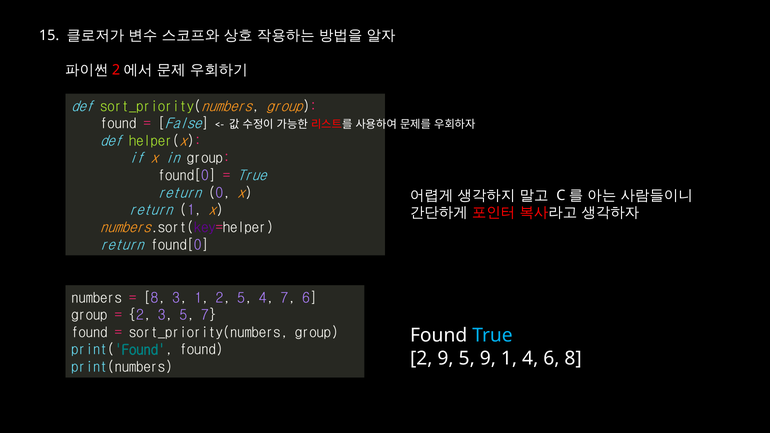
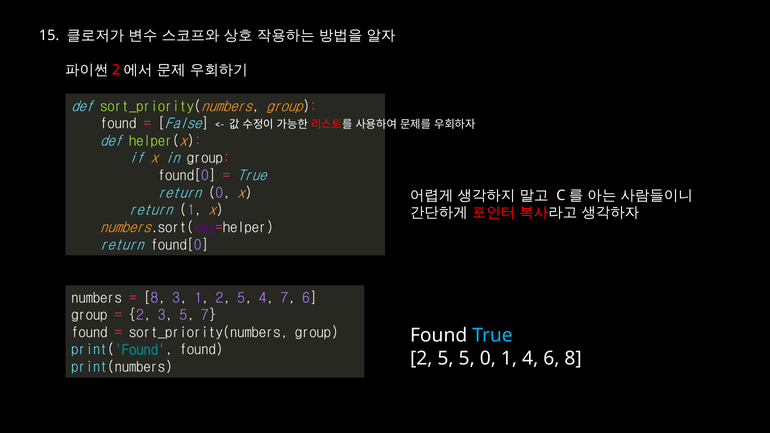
9: 9 -> 5 (446, 358)
5 9: 9 -> 0 (488, 358)
